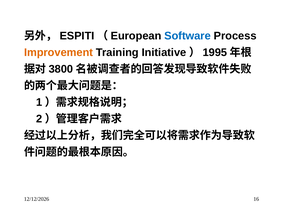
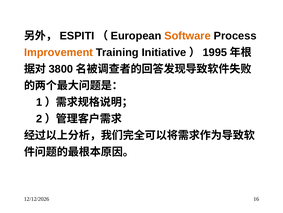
Software colour: blue -> orange (188, 36)
